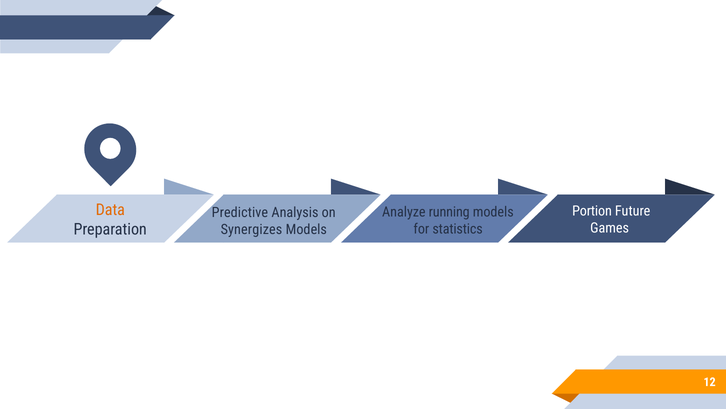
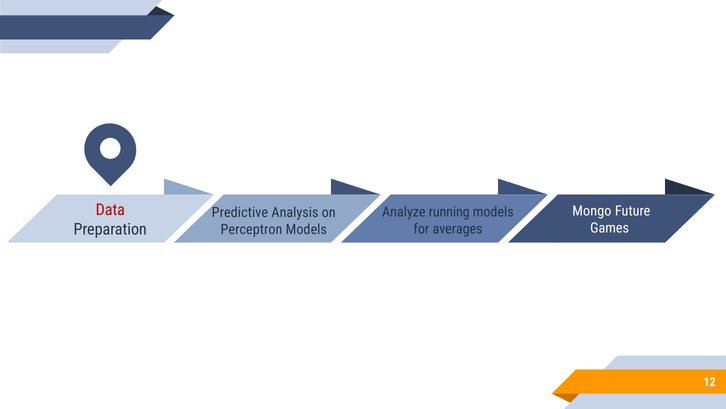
Data colour: orange -> red (110, 210)
Portion: Portion -> Mongo (592, 211)
statistics: statistics -> averages (458, 229)
Synergizes: Synergizes -> Perceptron (251, 229)
